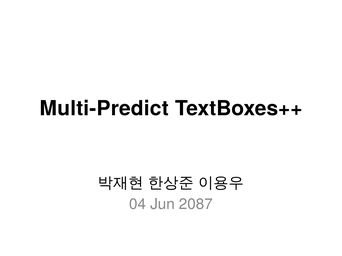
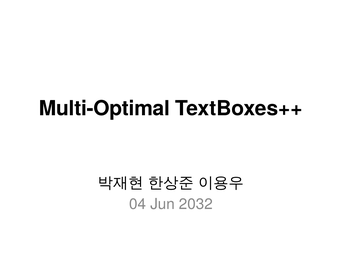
Multi-Predict: Multi-Predict -> Multi-Optimal (104, 109)
2087: 2087 -> 2032 (196, 205)
